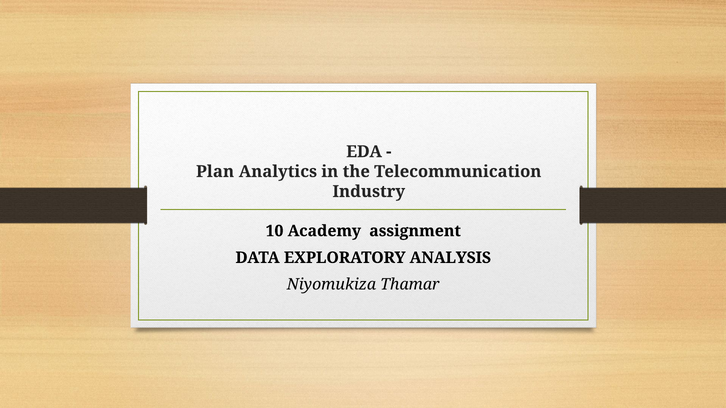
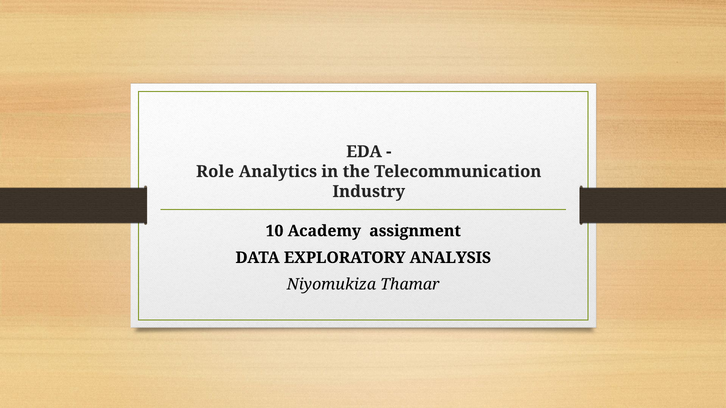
Plan: Plan -> Role (215, 172)
